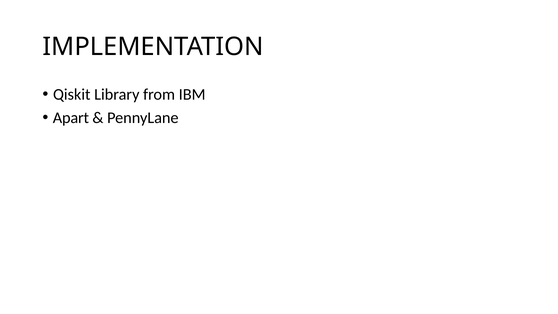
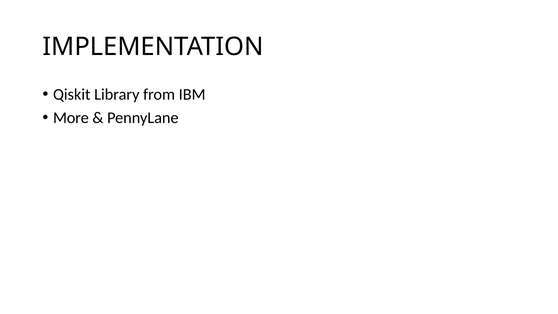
Apart: Apart -> More (71, 118)
